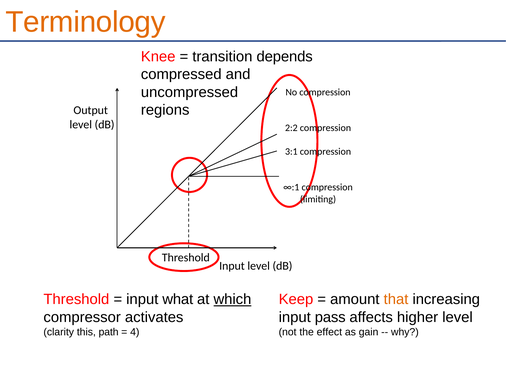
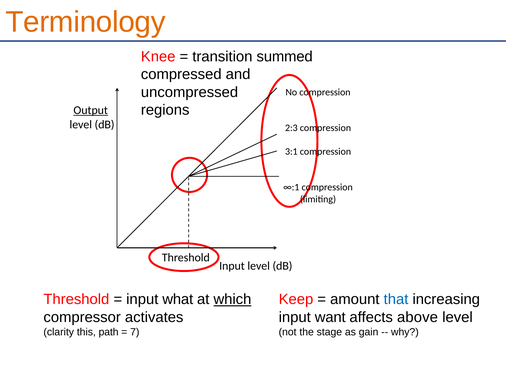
depends: depends -> summed (285, 57)
Output underline: none -> present (91, 110)
2:2: 2:2 -> 2:3 (291, 128)
that colour: orange -> blue (396, 299)
pass: pass -> want (330, 317)
higher: higher -> above (418, 317)
4: 4 -> 7 (135, 332)
effect: effect -> stage (329, 332)
